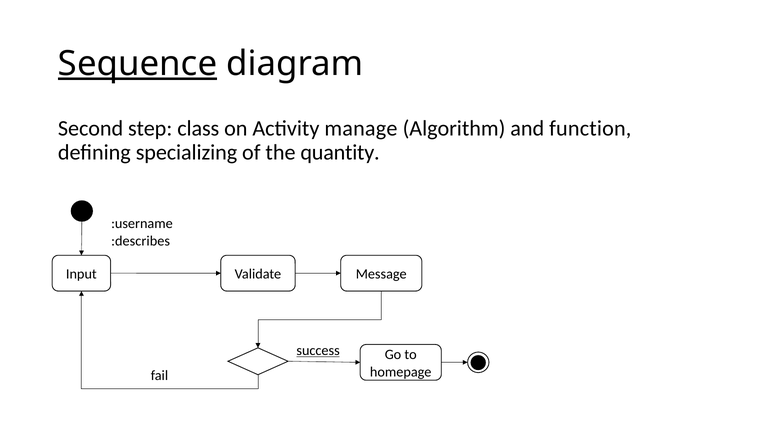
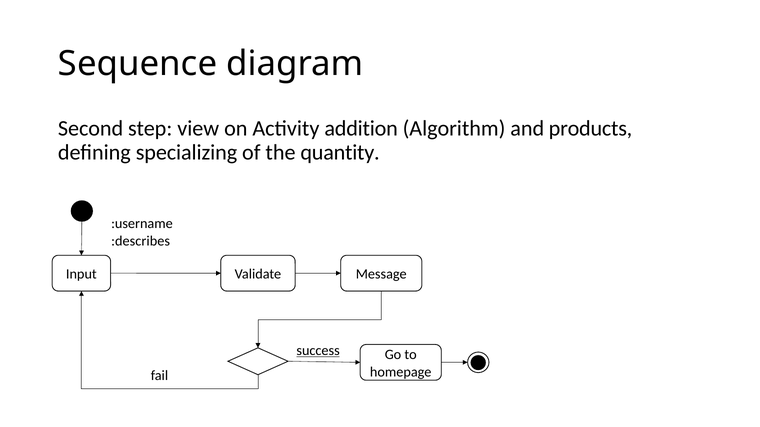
Sequence underline: present -> none (138, 64)
class: class -> view (198, 128)
manage: manage -> addition (361, 128)
function: function -> products (590, 128)
